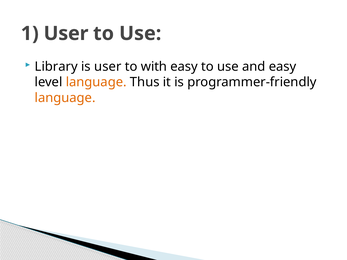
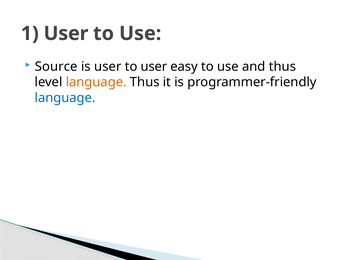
Library: Library -> Source (56, 67)
to with: with -> user (154, 67)
and easy: easy -> thus (282, 67)
language colour: orange -> blue (65, 98)
